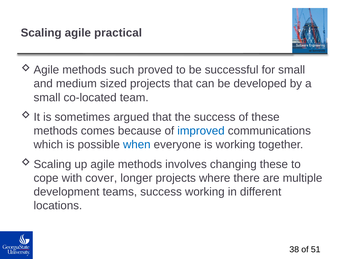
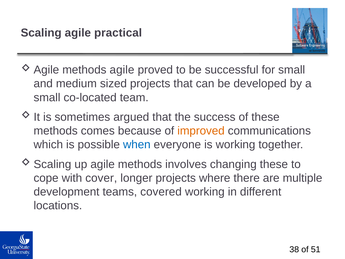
methods such: such -> agile (122, 70)
improved colour: blue -> orange (201, 131)
teams success: success -> covered (161, 192)
